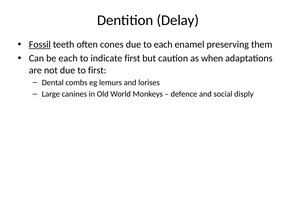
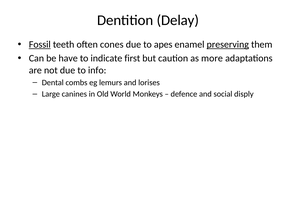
to each: each -> apes (163, 44)
preserving underline: none -> present (228, 44)
be each: each -> have (68, 58)
when: when -> more (212, 58)
to first: first -> info (97, 70)
